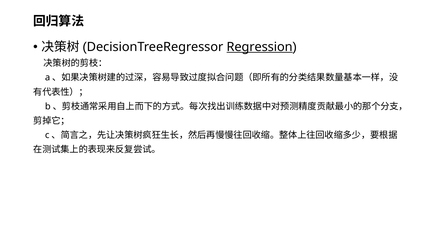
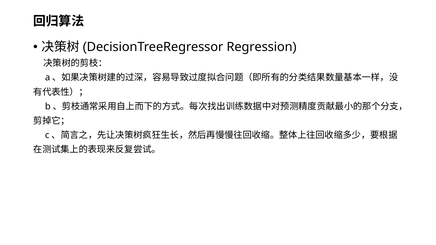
Regression underline: present -> none (260, 47)
